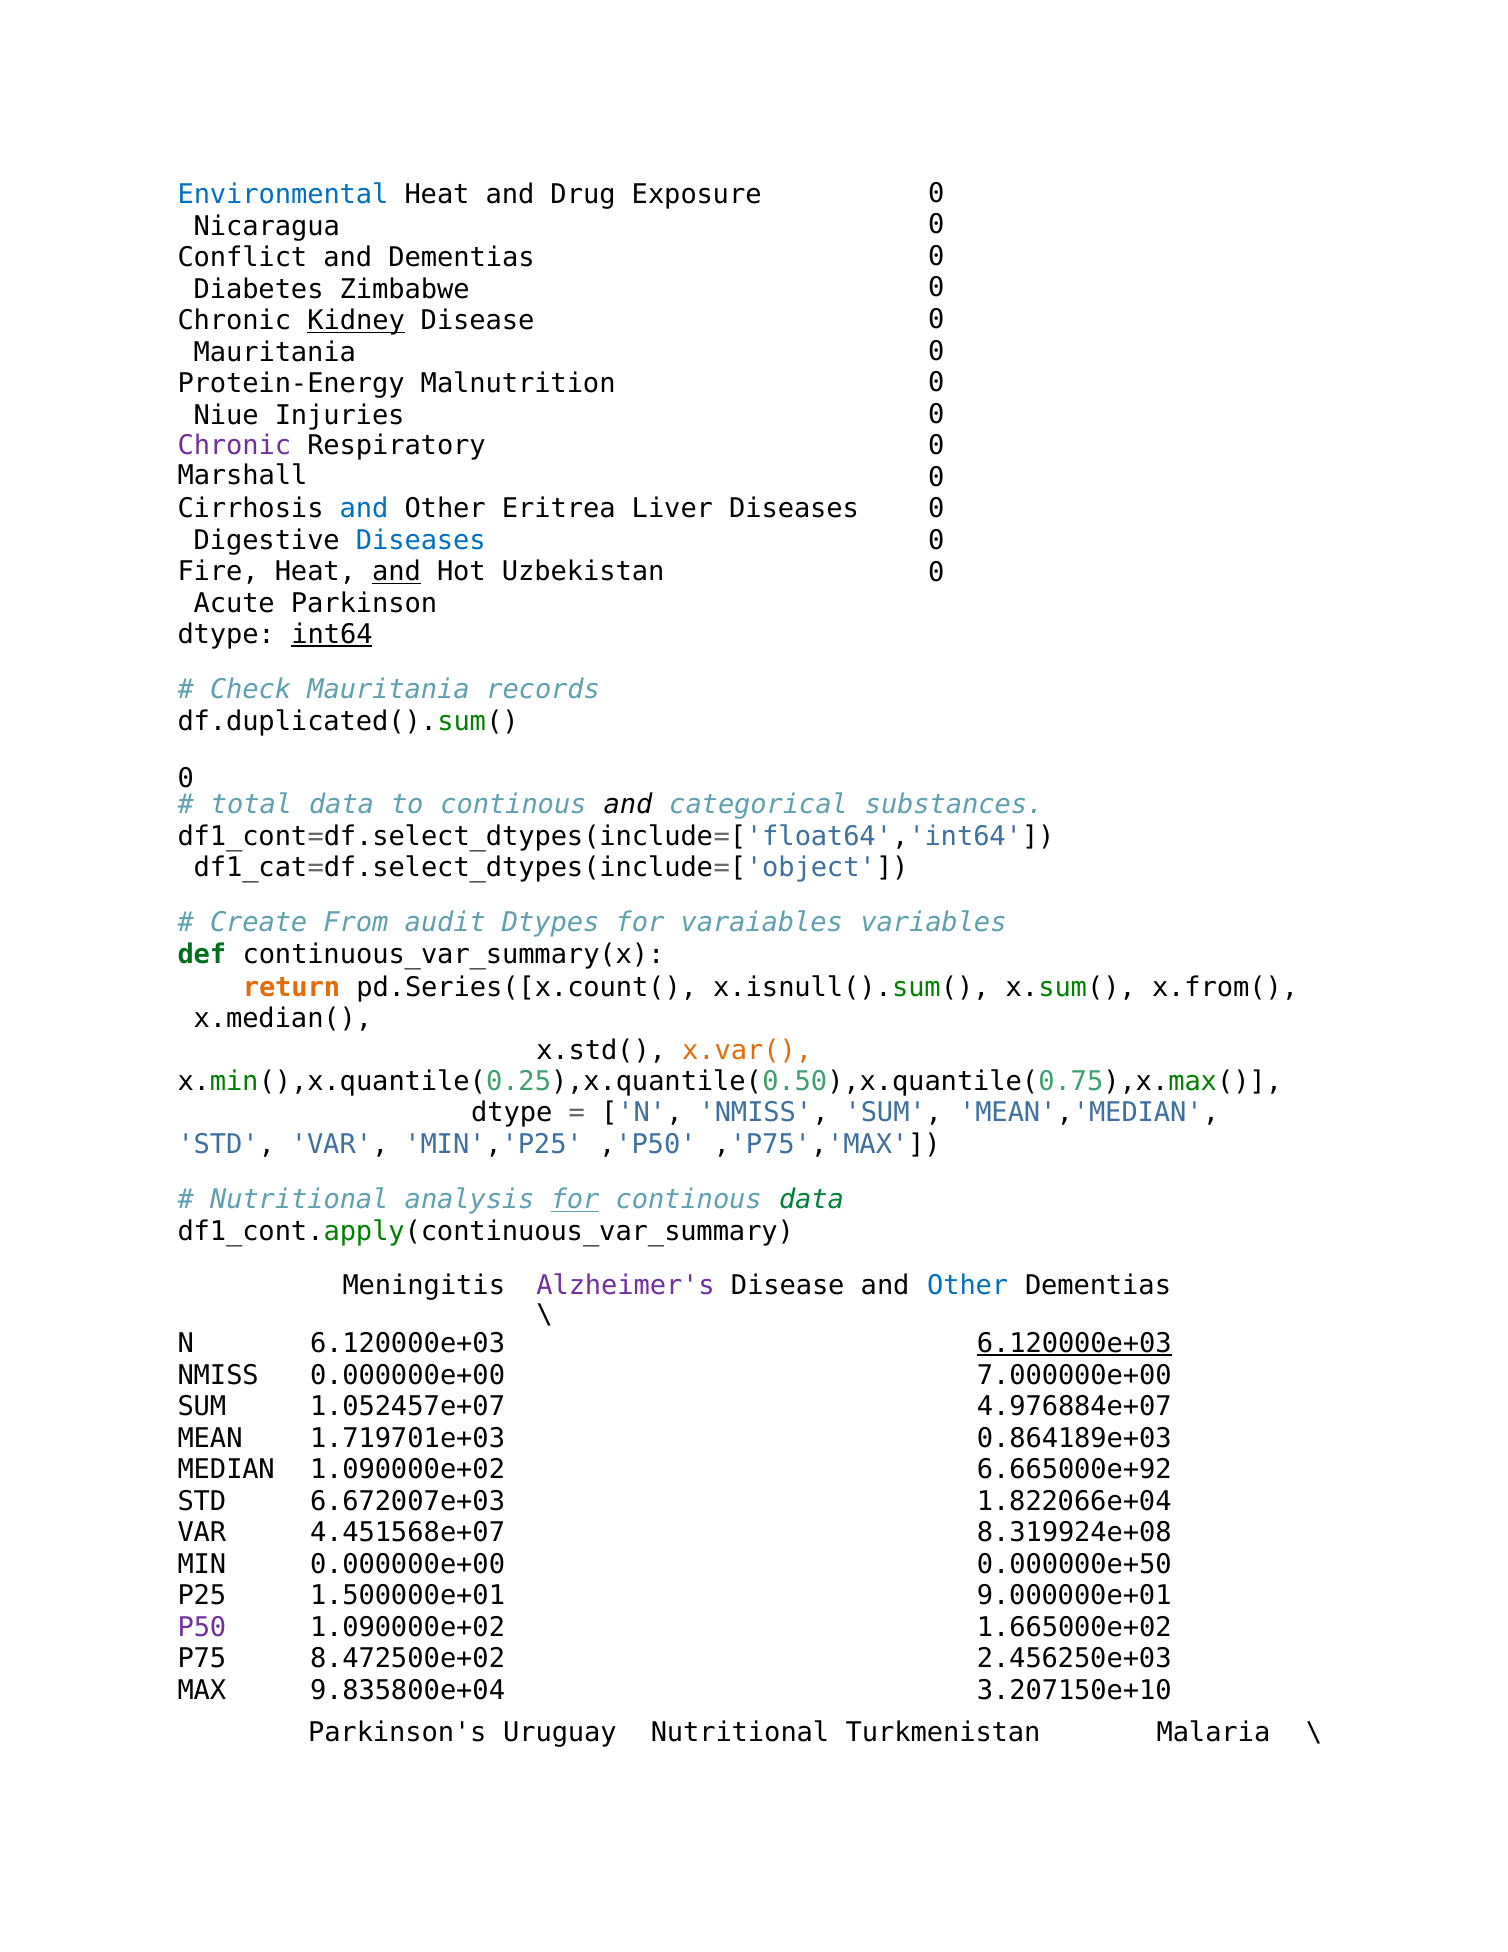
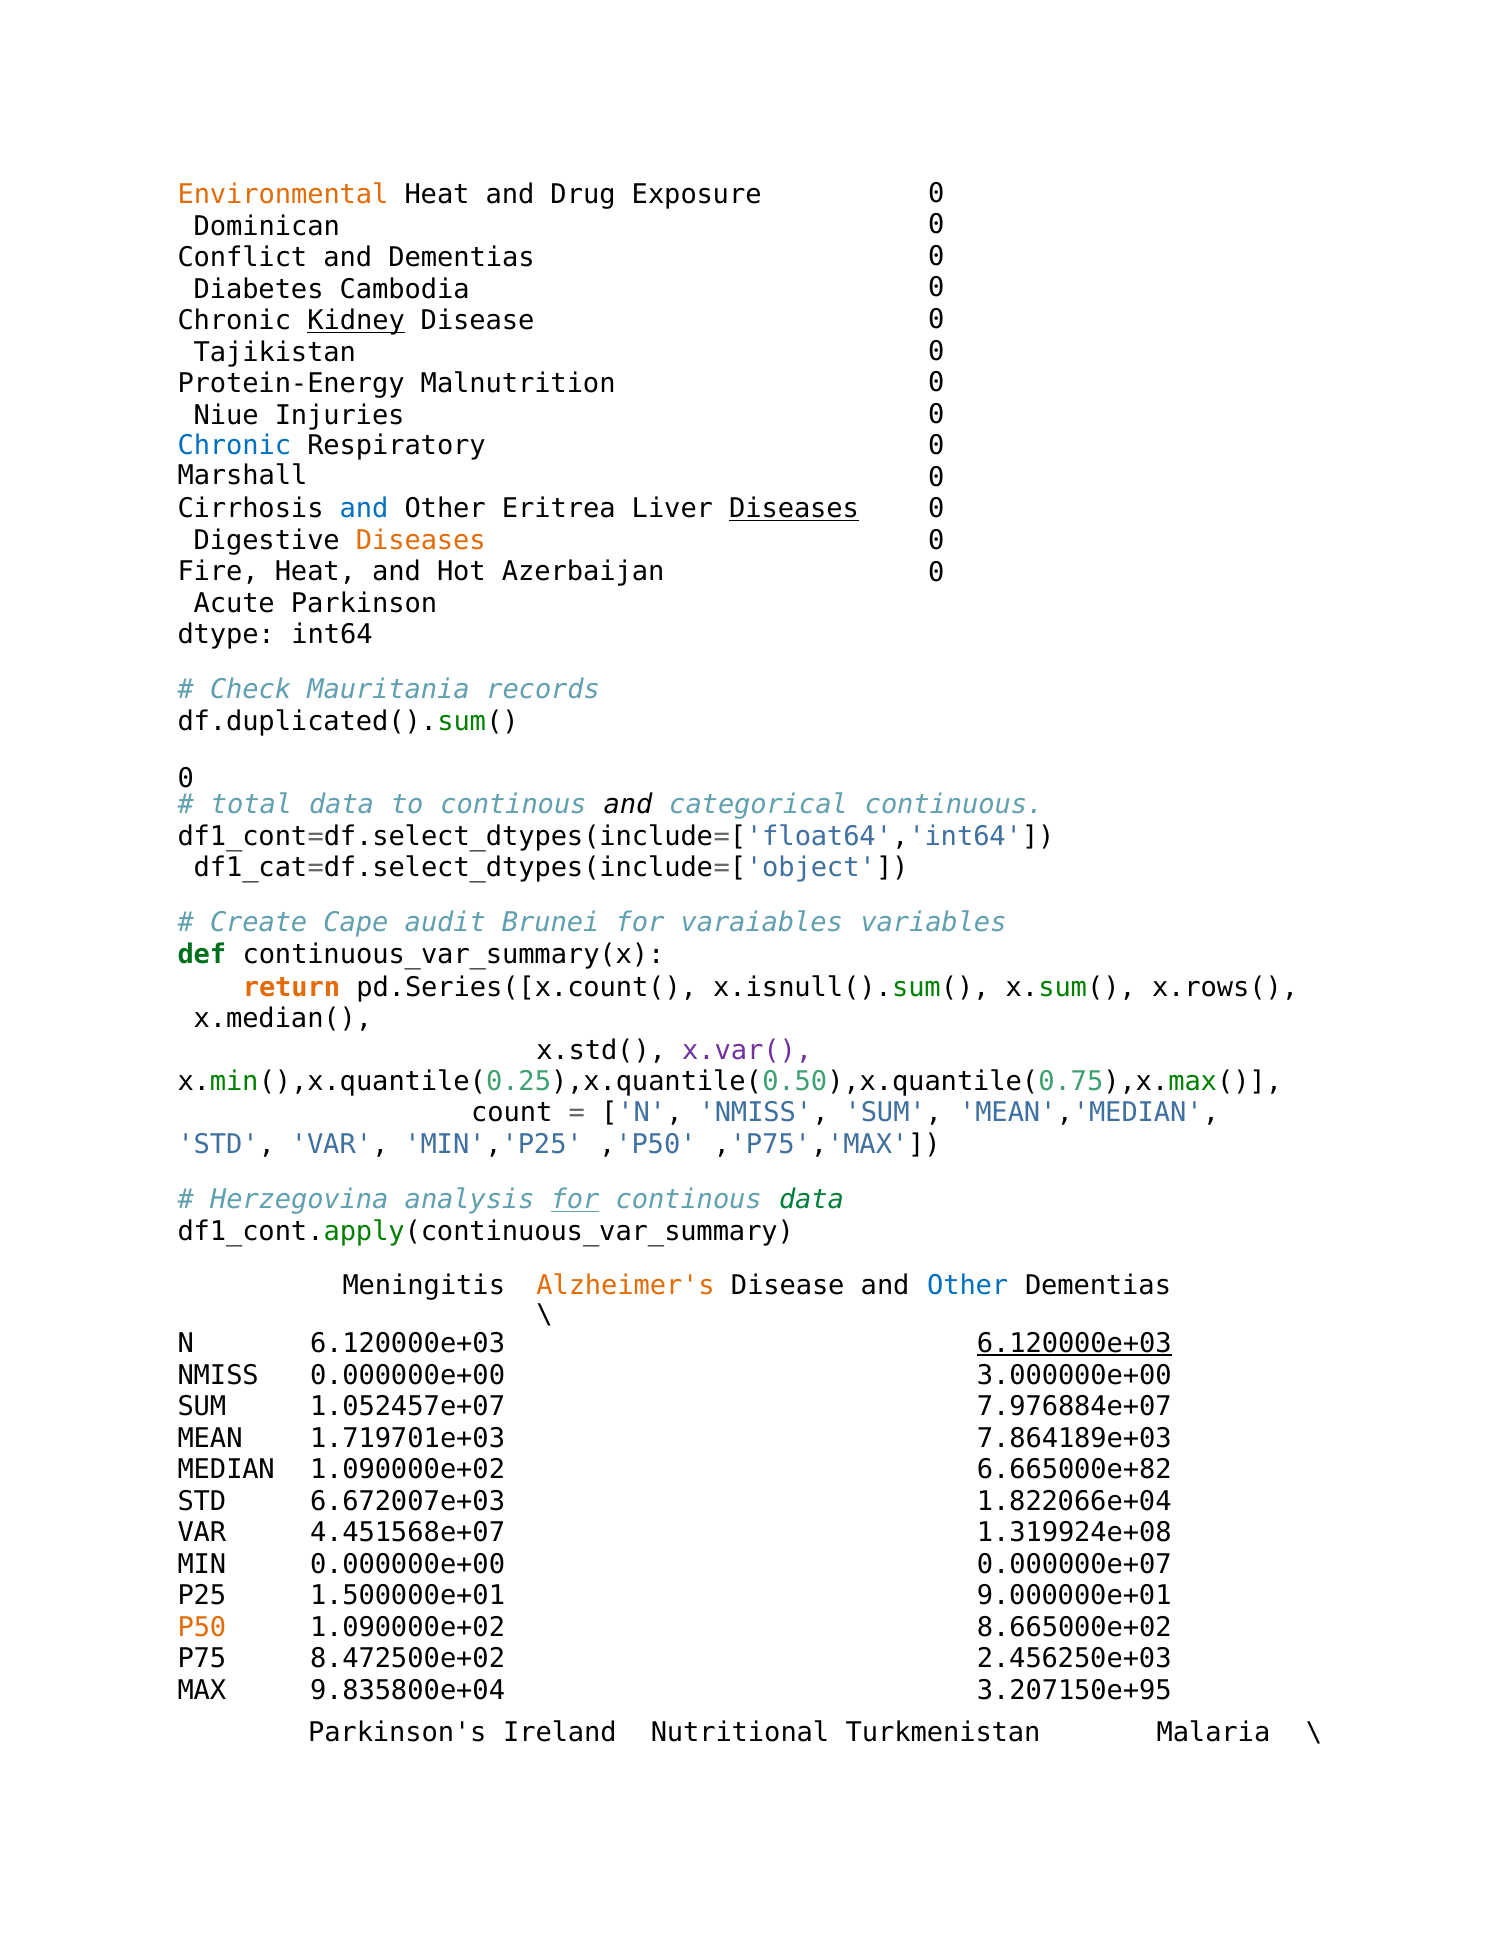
Environmental colour: blue -> orange (283, 194)
Nicaragua: Nicaragua -> Dominican (267, 226)
Zimbabwe: Zimbabwe -> Cambodia (405, 289)
Mauritania: Mauritania -> Tajikistan (275, 352)
Chronic colour: purple -> blue (234, 446)
Diseases underline: none -> present (794, 509)
Diseases colour: blue -> orange (421, 540)
and underline: present -> none (397, 572)
Uzbekistan: Uzbekistan -> Azerbaijan (583, 572)
int64 underline: present -> none (332, 634)
substances: substances -> continuous (954, 804)
From: From -> Cape (356, 922)
Dtypes: Dtypes -> Brunei (551, 922)
x.from(: x.from( -> x.rows( (1225, 987)
x.var( colour: orange -> purple (747, 1050)
dtype: dtype -> count (512, 1112)
Nutritional: Nutritional -> Herzegovina (299, 1200)
Alzheimer's colour: purple -> orange (626, 1285)
7.000000e+00: 7.000000e+00 -> 3.000000e+00 (1074, 1375)
4.976884e+07: 4.976884e+07 -> 7.976884e+07 (1074, 1406)
0.864189e+03: 0.864189e+03 -> 7.864189e+03 (1074, 1438)
6.665000e+92: 6.665000e+92 -> 6.665000e+82 (1074, 1469)
8.319924e+08: 8.319924e+08 -> 1.319924e+08 (1074, 1532)
0.000000e+50: 0.000000e+50 -> 0.000000e+07 (1074, 1564)
P50 colour: purple -> orange (202, 1627)
1.665000e+02: 1.665000e+02 -> 8.665000e+02 (1074, 1627)
3.207150e+10: 3.207150e+10 -> 3.207150e+95 (1074, 1690)
Uruguay: Uruguay -> Ireland (560, 1732)
